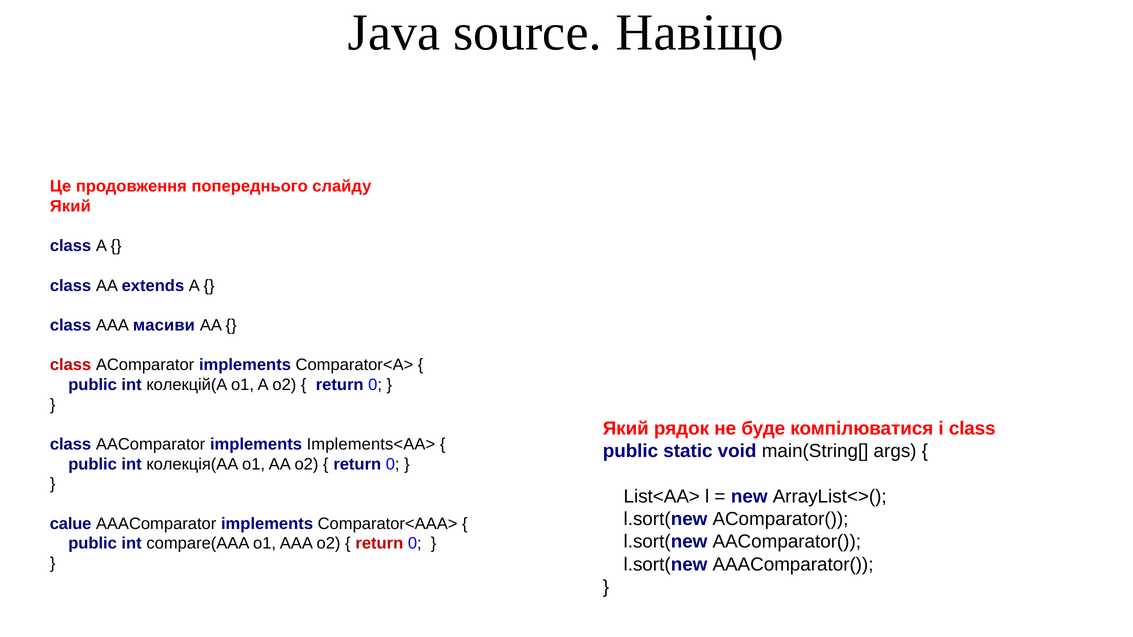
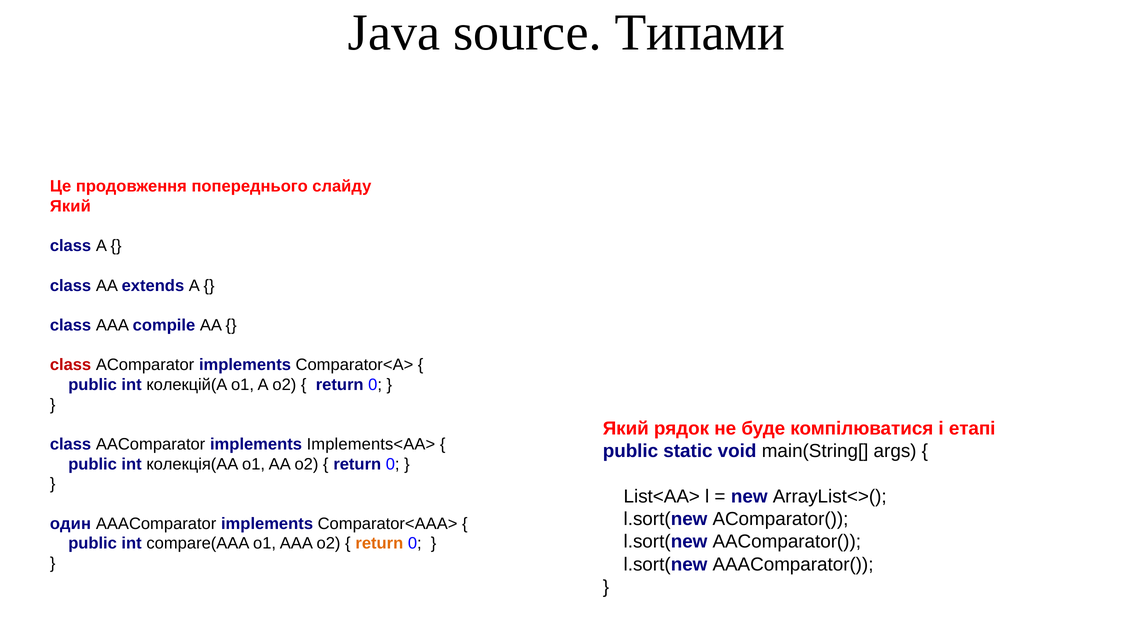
Навіщо: Навіщо -> Типами (700, 33)
масиви: масиви -> compile (164, 325)
і class: class -> етапі (972, 429)
calue: calue -> один (70, 524)
return colour: red -> orange (379, 544)
